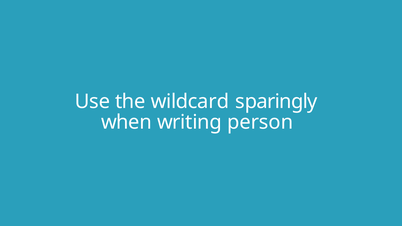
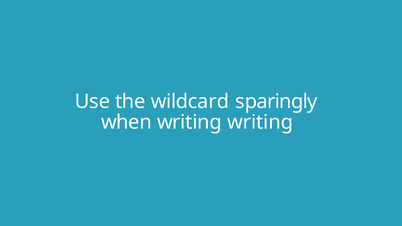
writing person: person -> writing (260, 122)
